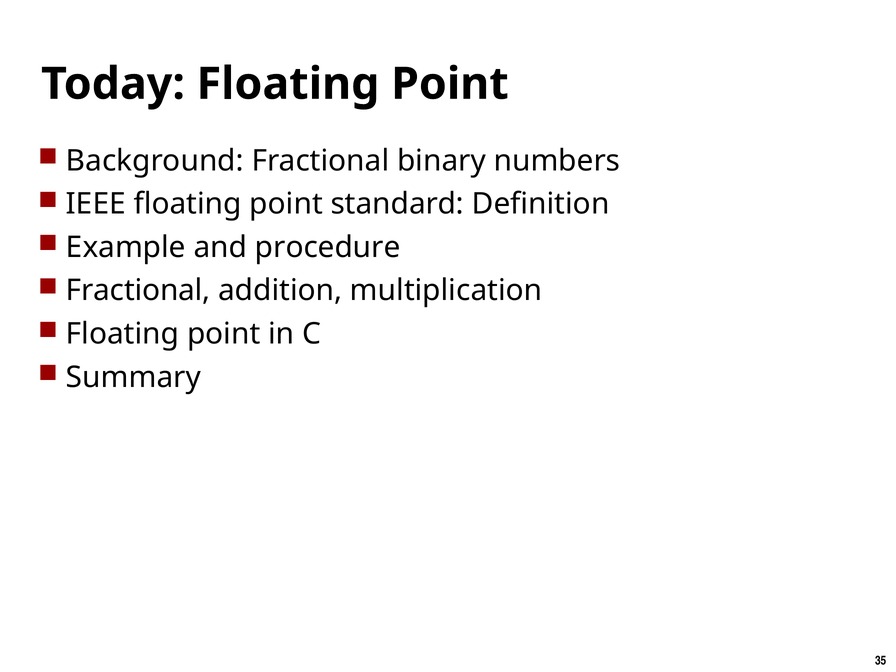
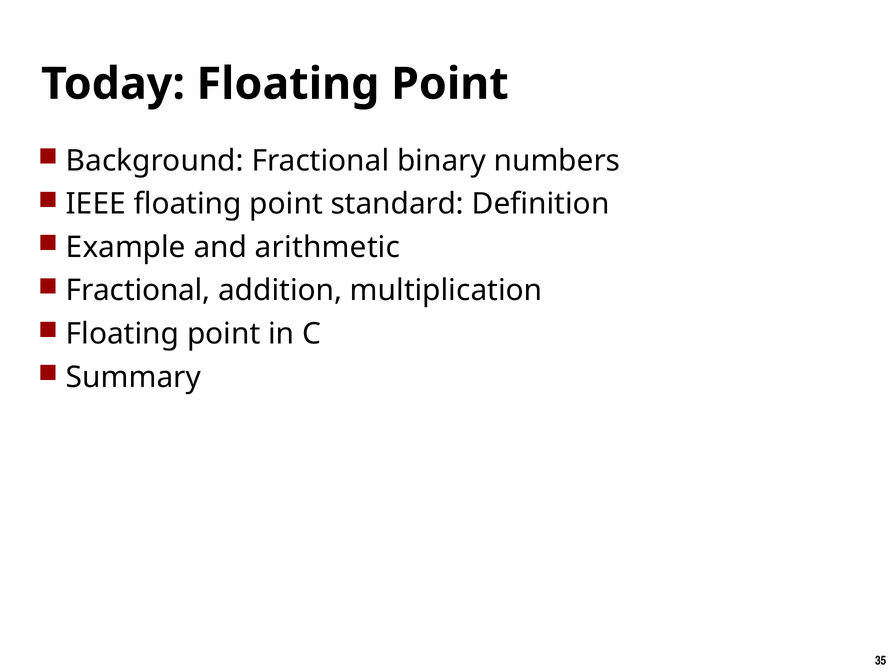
procedure: procedure -> arithmetic (328, 247)
